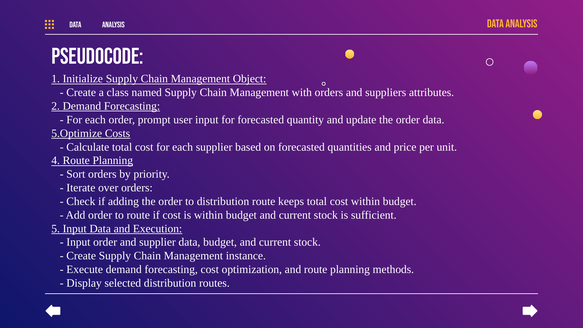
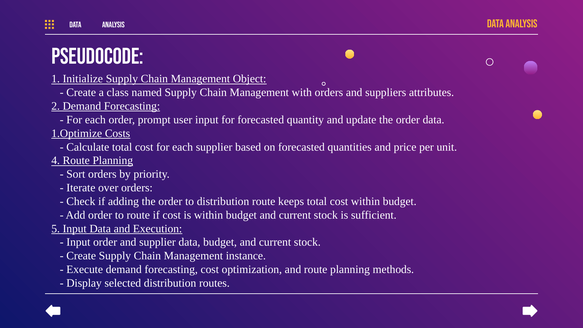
5.Optimize: 5.Optimize -> 1.Optimize (77, 133)
